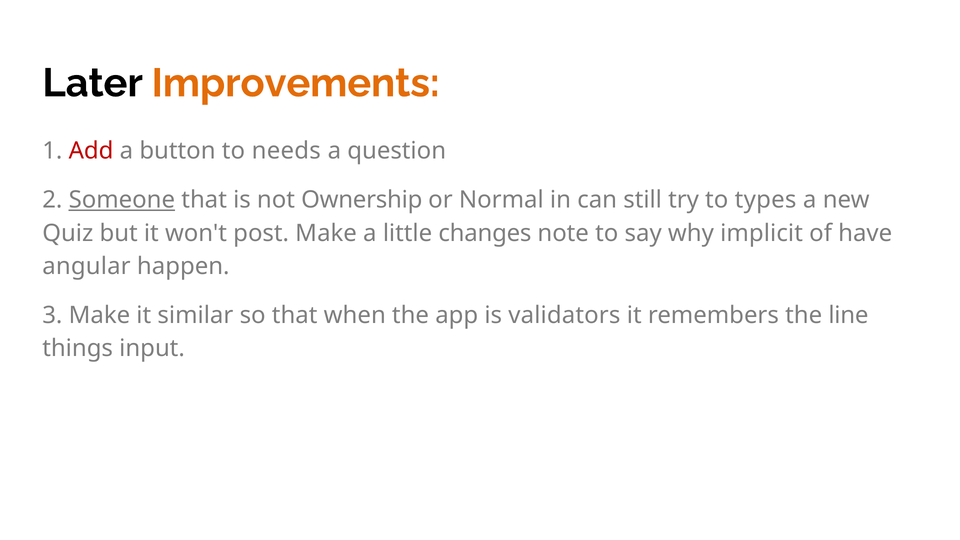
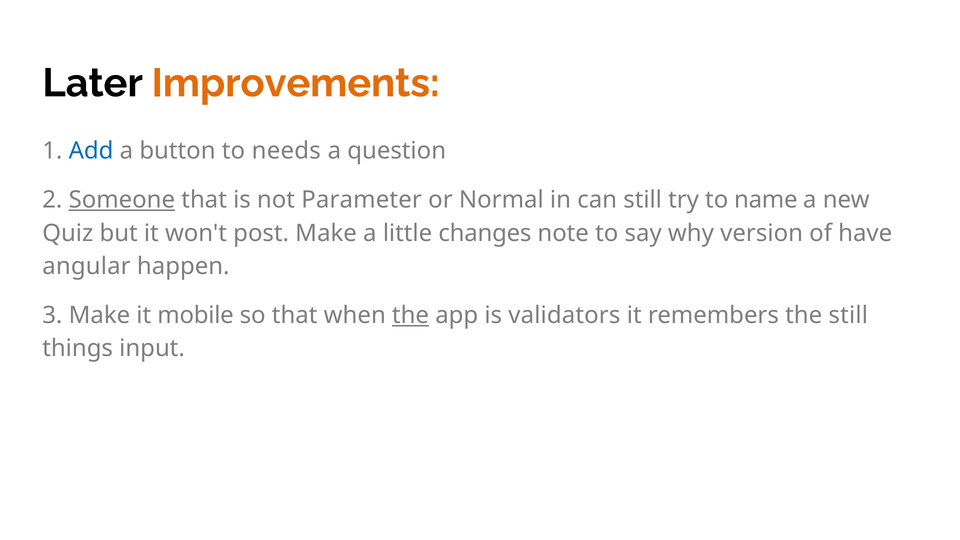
Add colour: red -> blue (91, 151)
Ownership: Ownership -> Parameter (362, 200)
types: types -> name (766, 200)
implicit: implicit -> version (762, 233)
similar: similar -> mobile (196, 315)
the underline: none -> present (411, 315)
the line: line -> still (848, 315)
